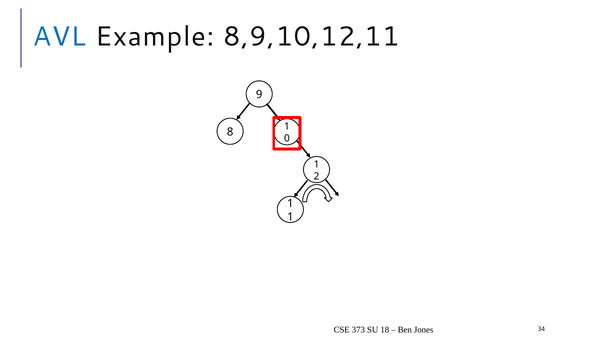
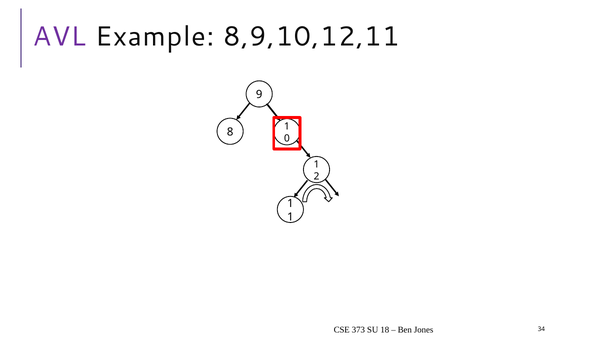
AVL colour: blue -> purple (60, 37)
